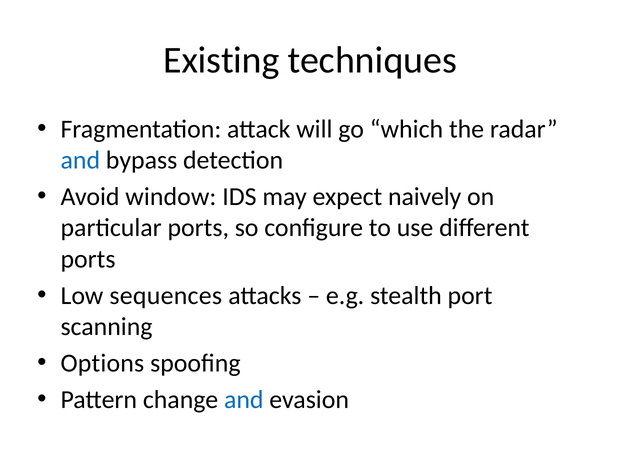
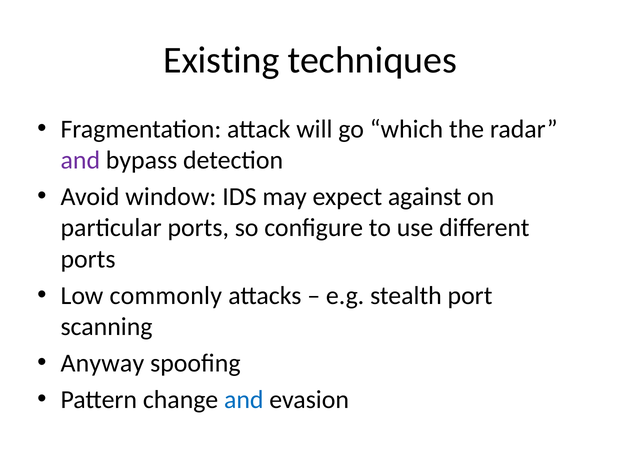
and colour: blue -> purple (80, 160)
naively: naively -> against (425, 197)
sequences: sequences -> commonly (166, 295)
Options: Options -> Anyway (102, 363)
